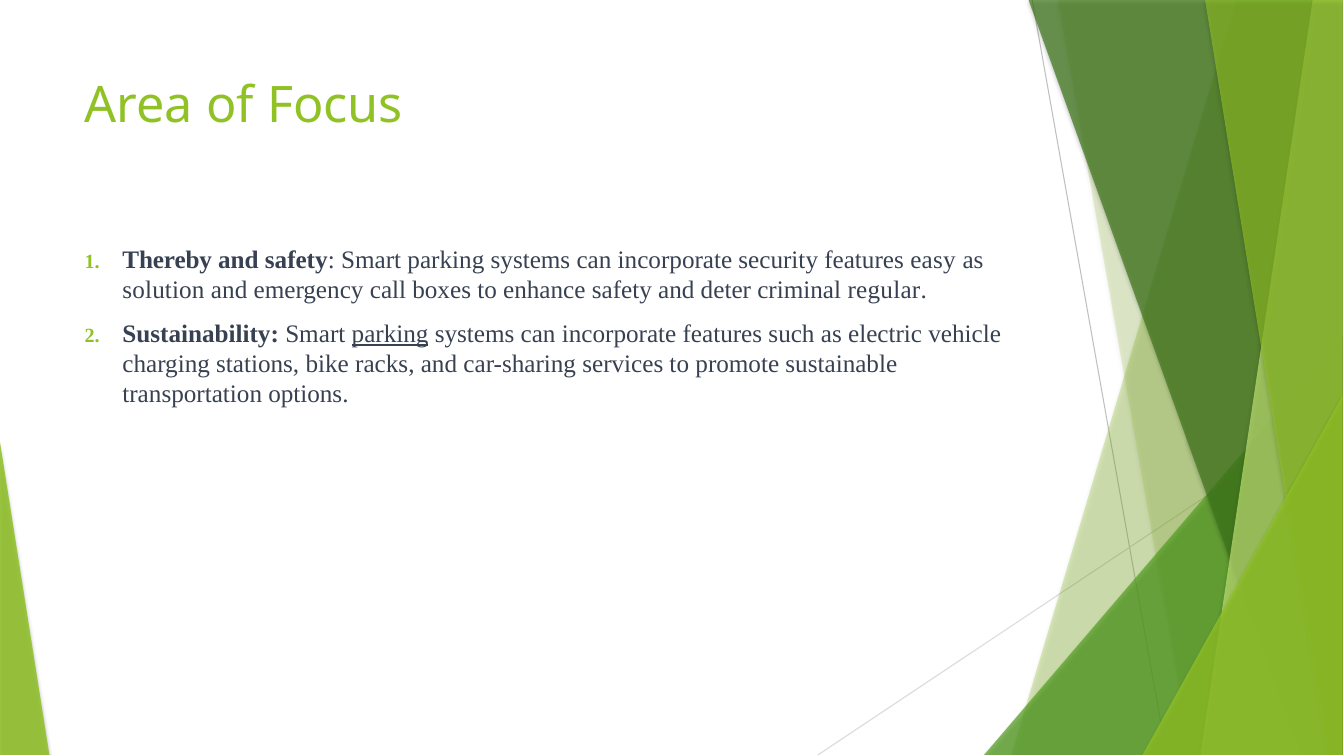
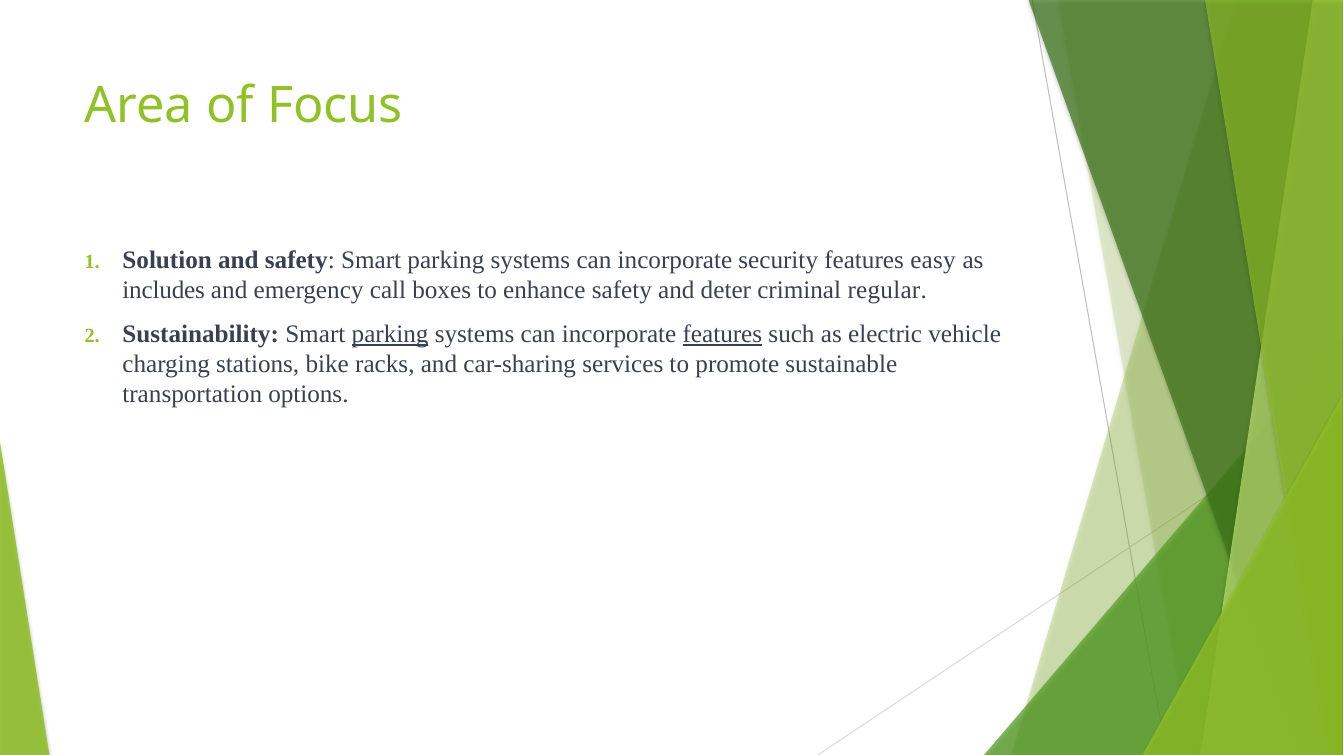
Thereby: Thereby -> Solution (167, 260)
solution: solution -> includes (164, 290)
features underline: none -> present (722, 334)
